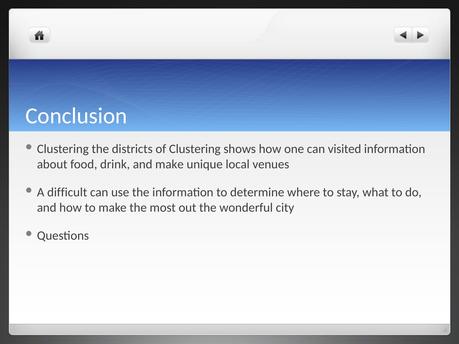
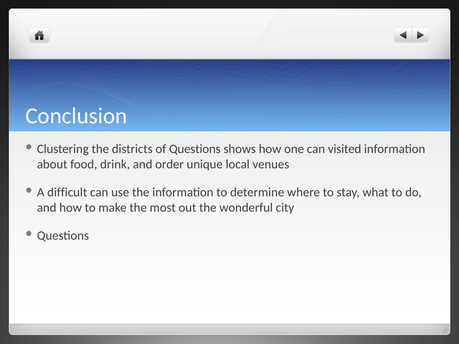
of Clustering: Clustering -> Questions (195, 149)
and make: make -> order (170, 165)
